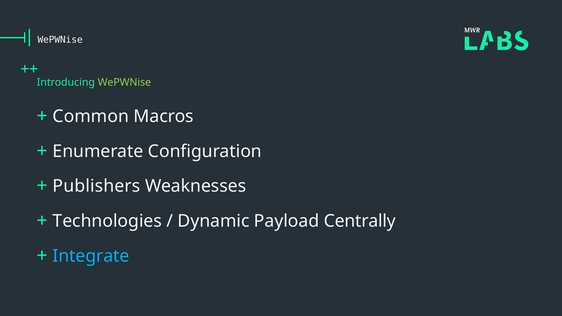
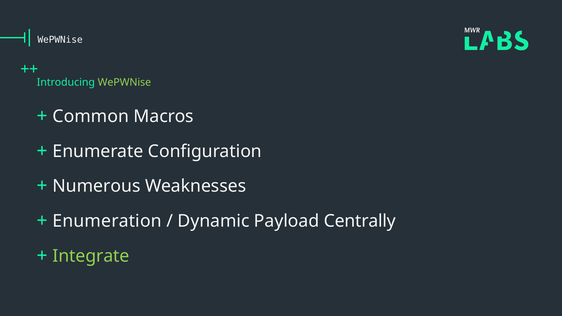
Publishers: Publishers -> Numerous (97, 186)
Technologies: Technologies -> Enumeration (107, 221)
Integrate colour: light blue -> light green (91, 256)
